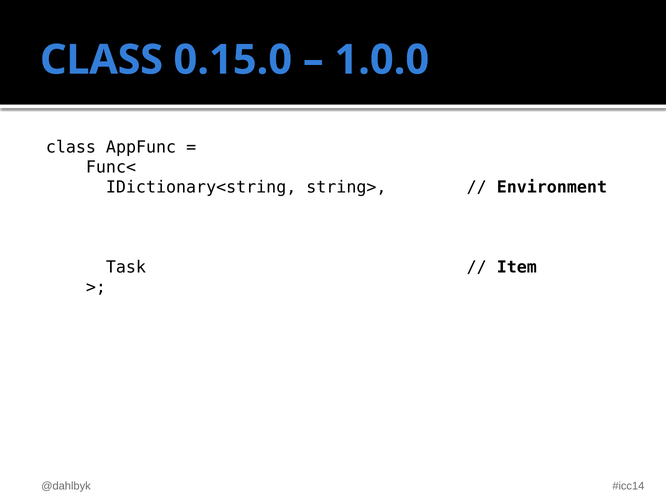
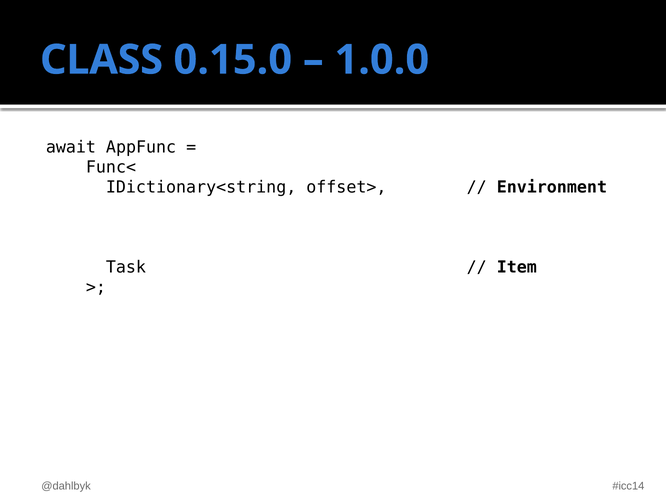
class: class -> await (71, 147)
string>: string> -> offset> (346, 187)
